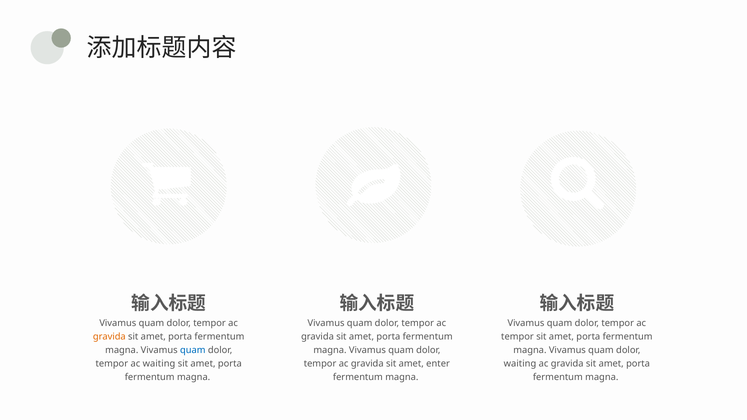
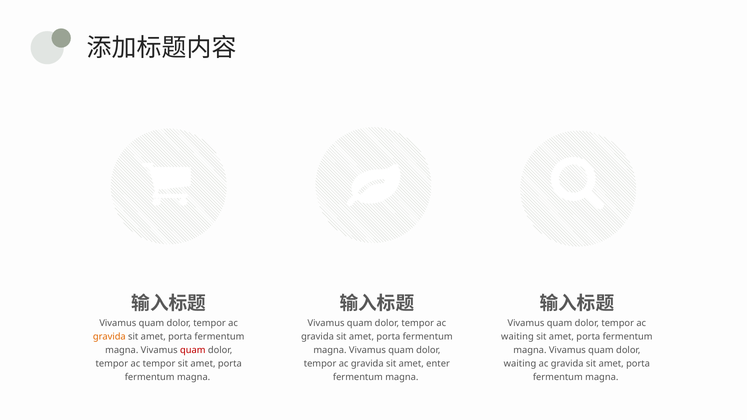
tempor: tempor -> waiting (517, 337)
quam colour: blue -> red (193, 350)
ac waiting: waiting -> tempor (159, 364)
